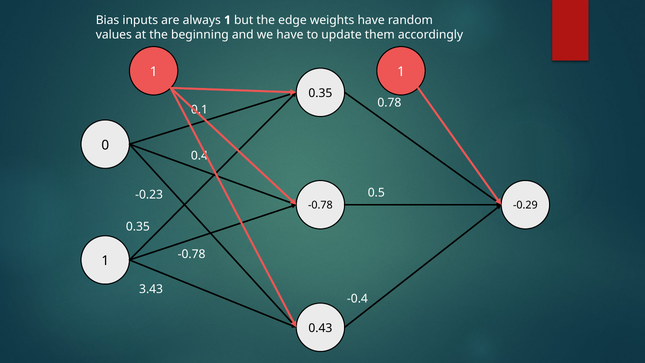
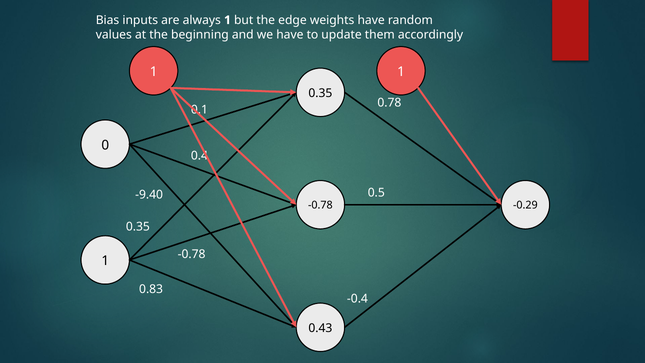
-0.23: -0.23 -> -9.40 (149, 195)
3.43: 3.43 -> 0.83 (151, 289)
